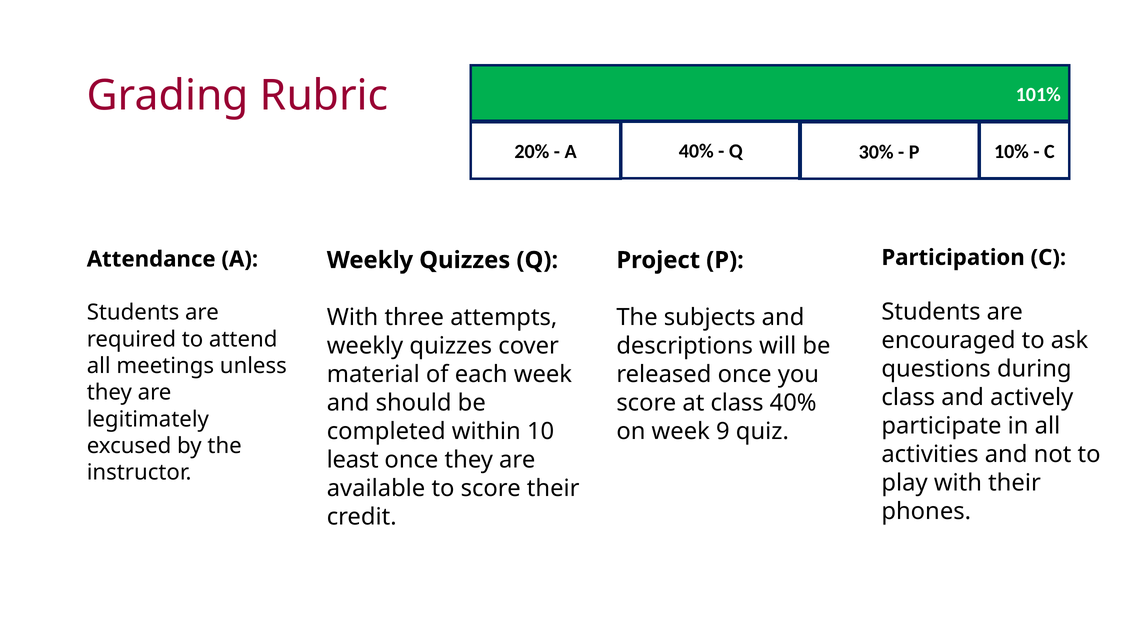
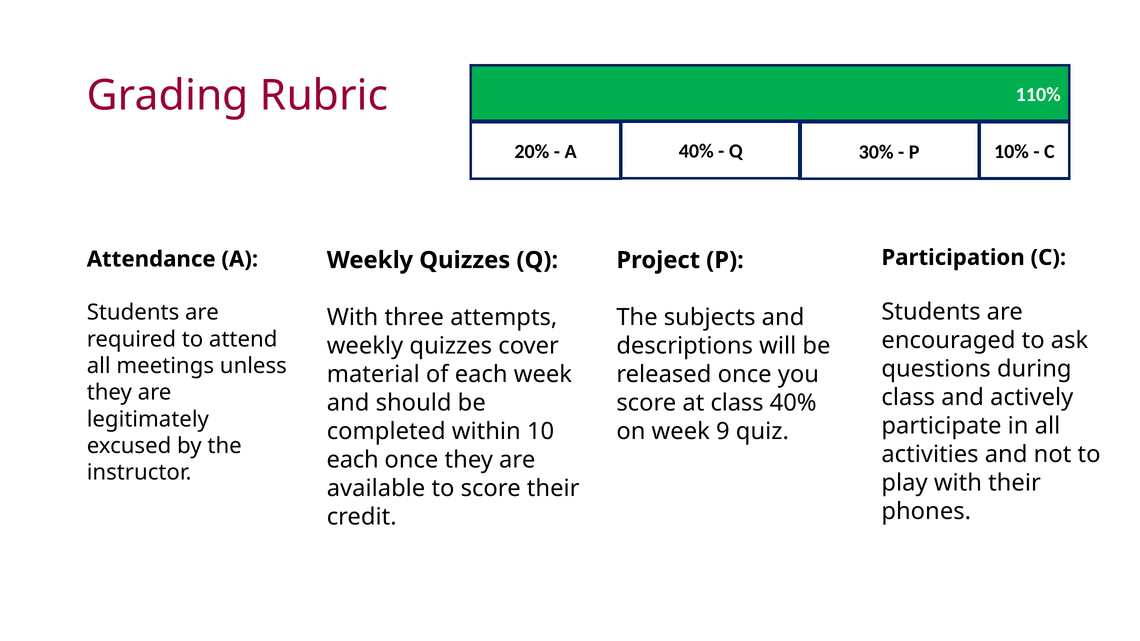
101%: 101% -> 110% (1038, 95)
least: least -> each (353, 460)
